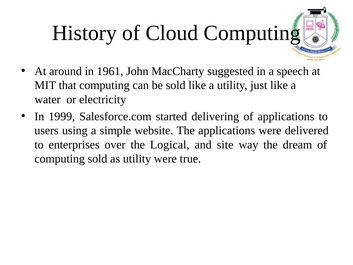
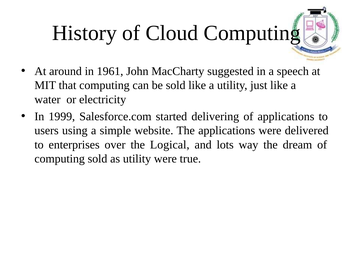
site: site -> lots (225, 145)
